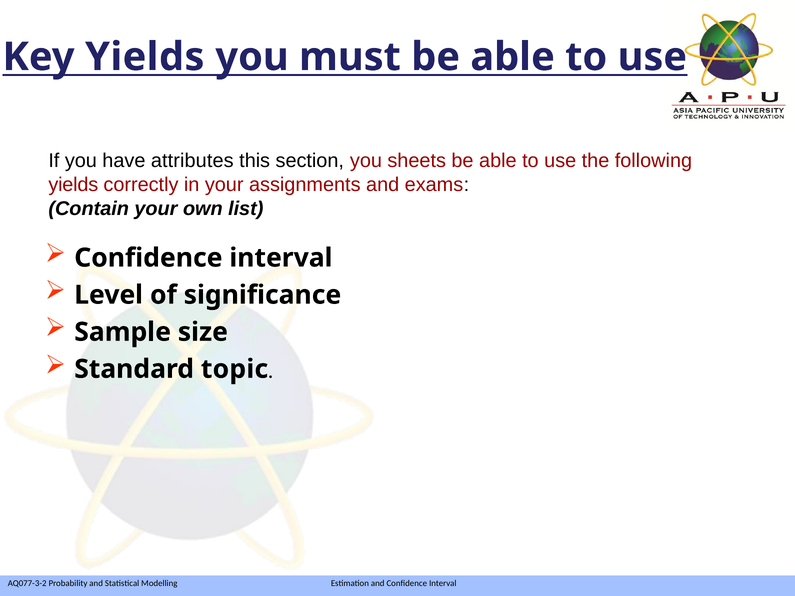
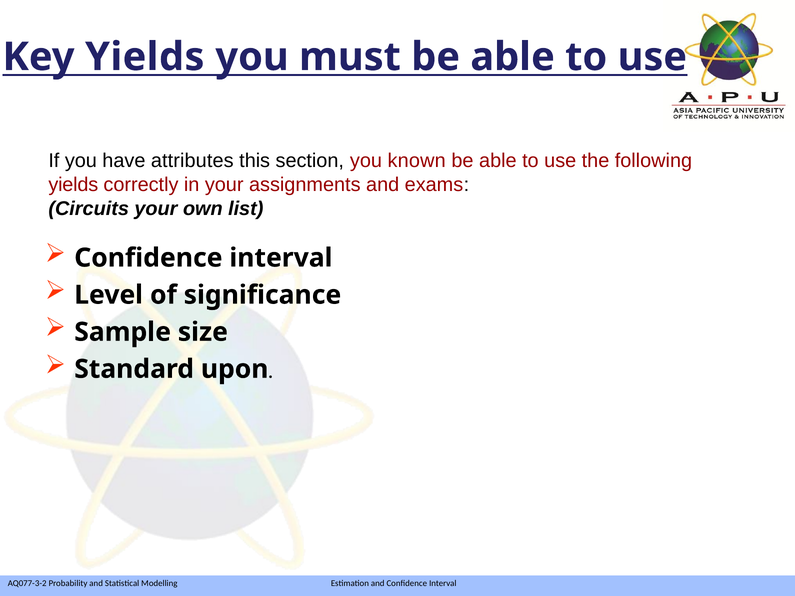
sheets: sheets -> known (417, 161)
Contain: Contain -> Circuits (89, 209)
topic: topic -> upon (235, 369)
